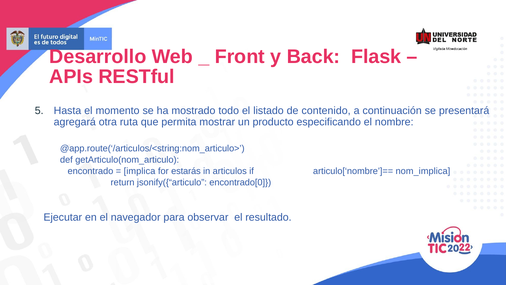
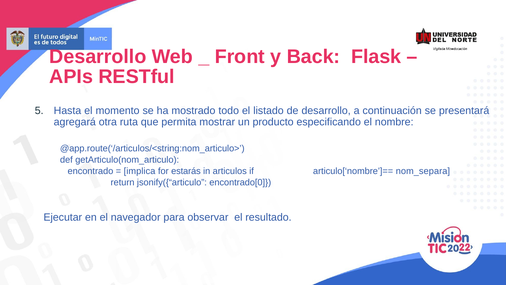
de contenido: contenido -> desarrollo (326, 111)
nom_implica: nom_implica -> nom_separa (423, 171)
